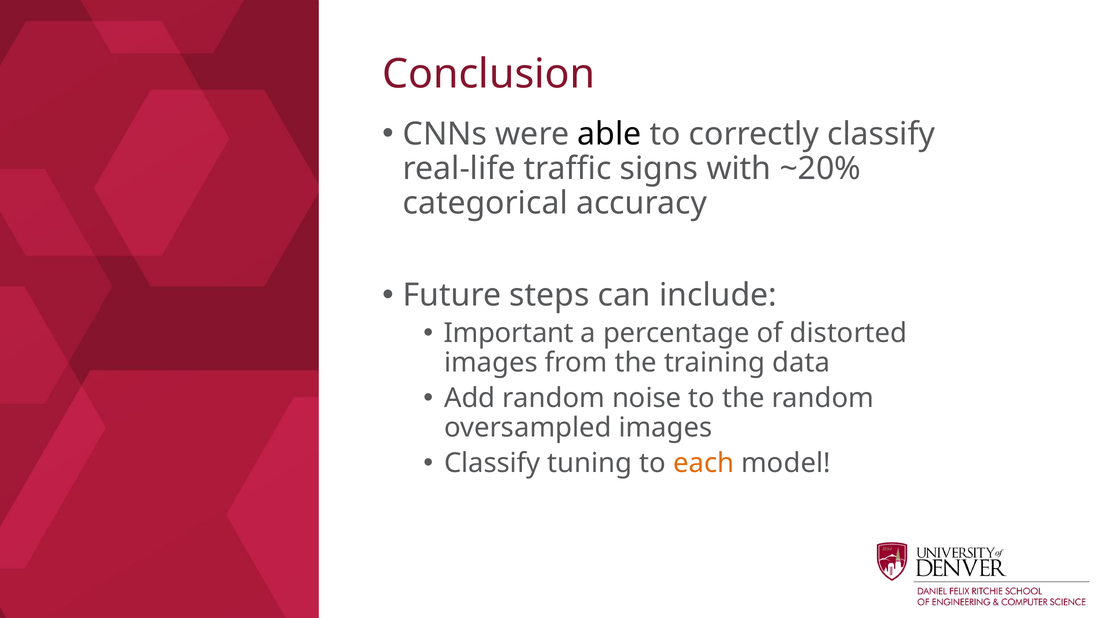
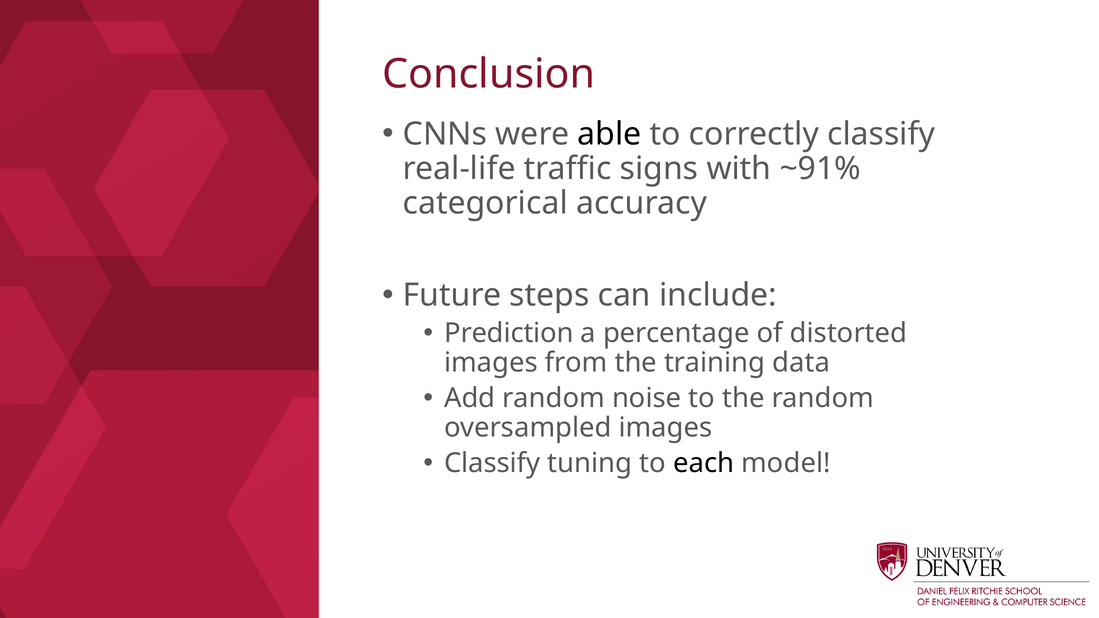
~20%: ~20% -> ~91% (820, 169)
Important: Important -> Prediction (509, 333)
each colour: orange -> black (704, 463)
